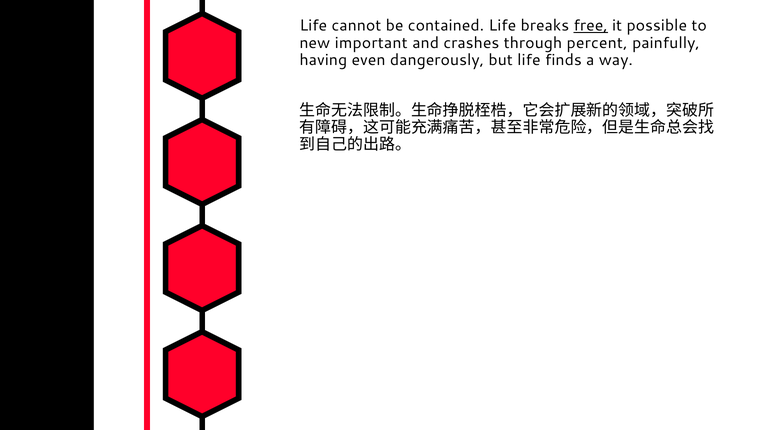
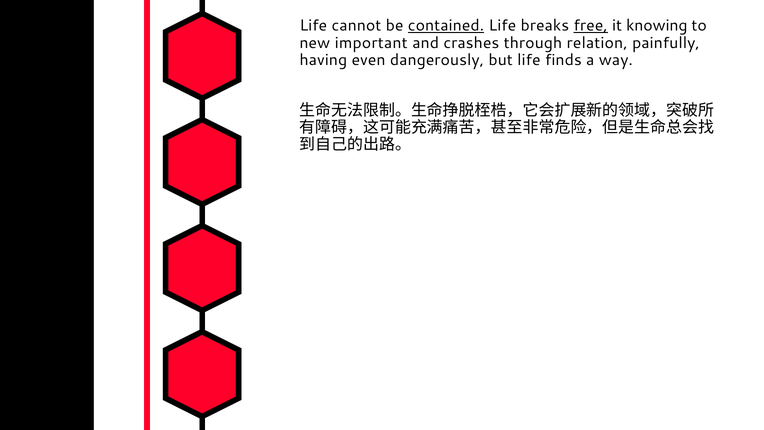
contained underline: none -> present (446, 26)
possible: possible -> knowing (657, 26)
percent: percent -> relation (597, 43)
